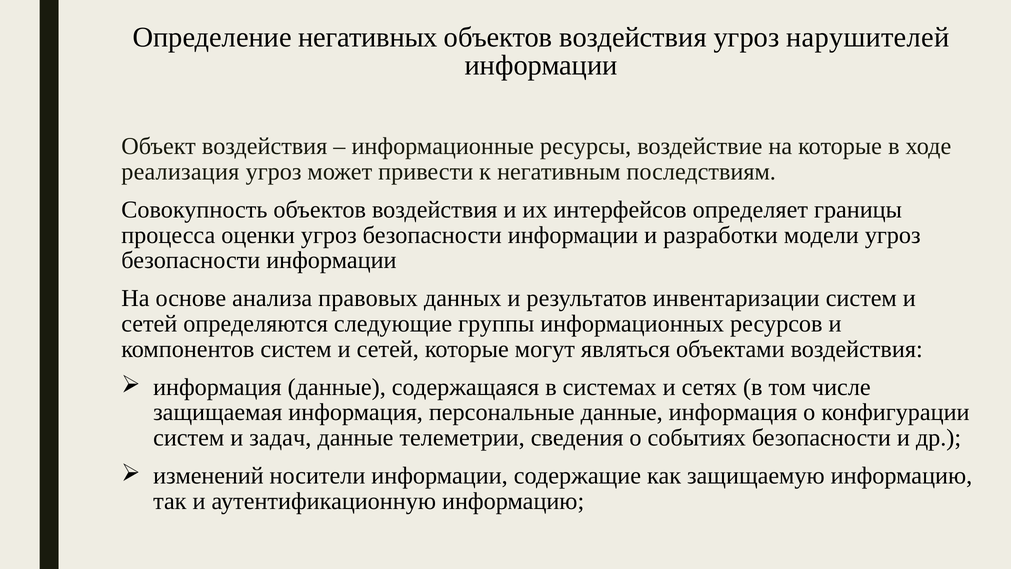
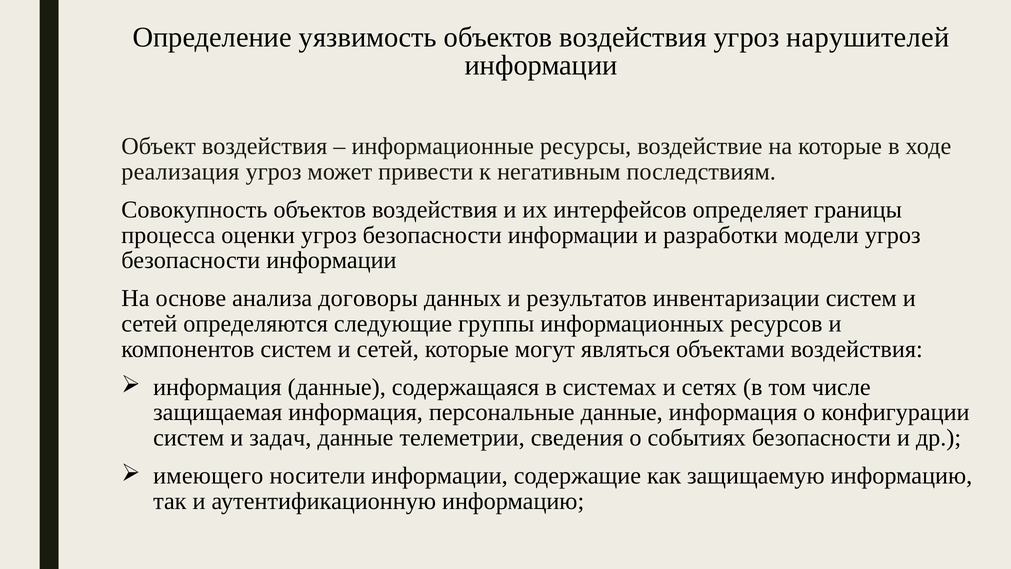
негативных: негативных -> уязвимость (368, 37)
правовых: правовых -> договоры (368, 298)
изменений: изменений -> имеющего (208, 475)
